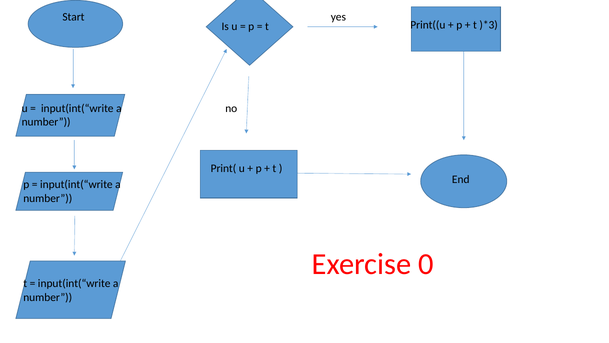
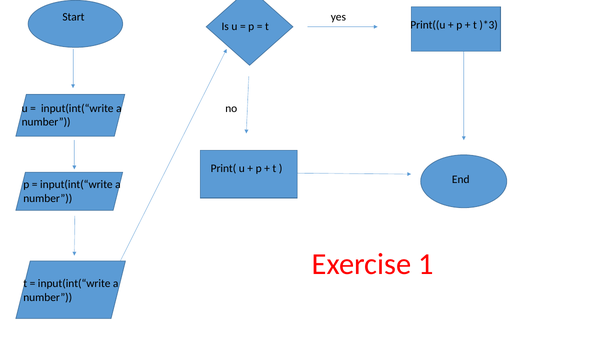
0: 0 -> 1 (426, 264)
